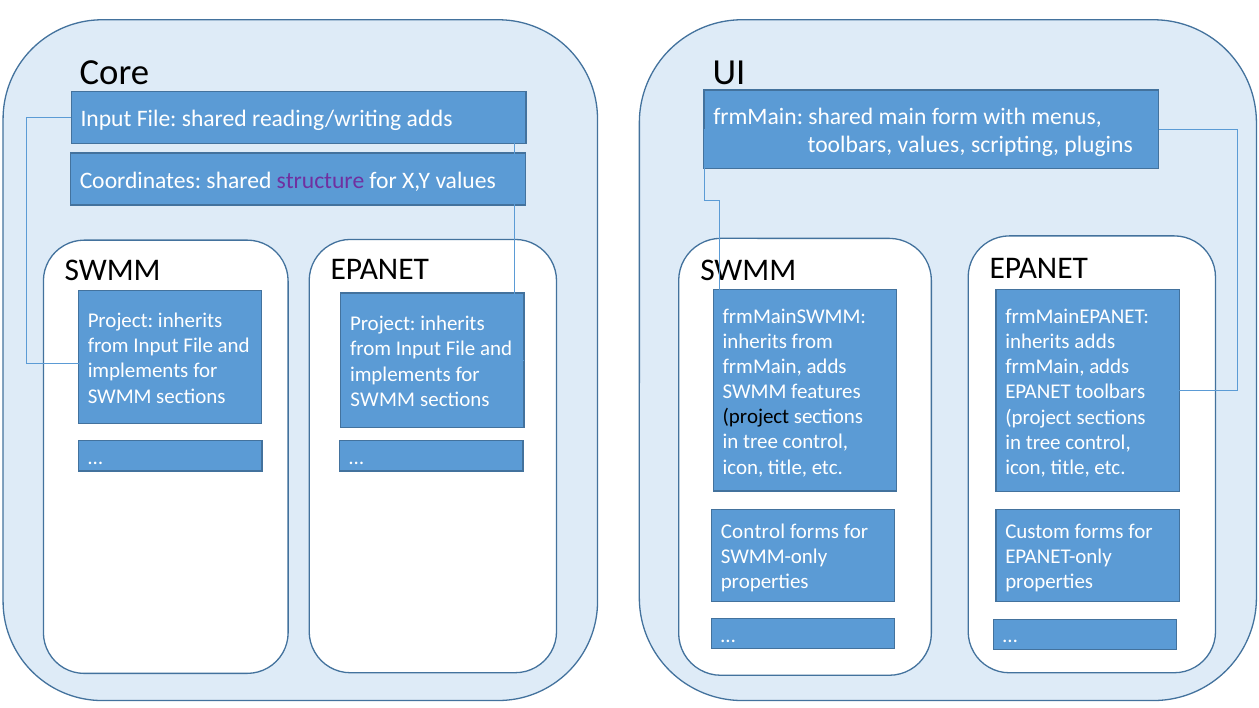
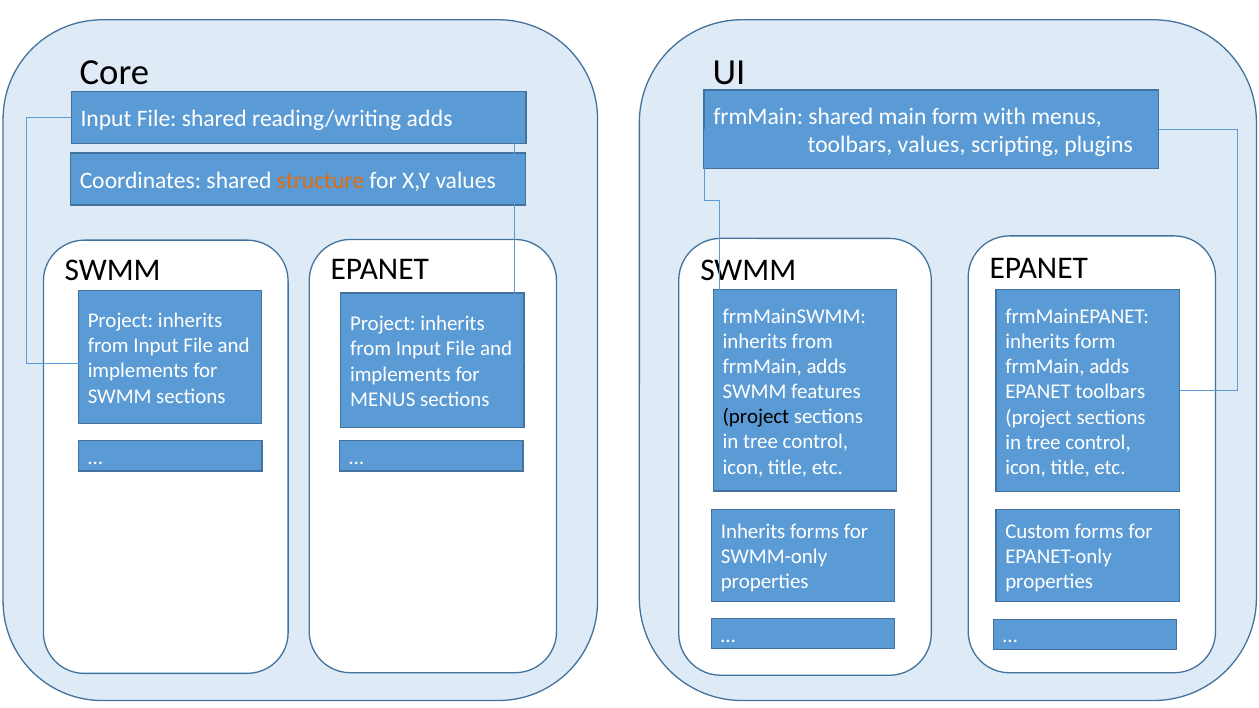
structure colour: purple -> orange (320, 181)
inherits adds: adds -> form (1095, 342)
SWMM: SWMM -> MENUS (383, 399)
Control: Control -> Inherits (753, 532)
